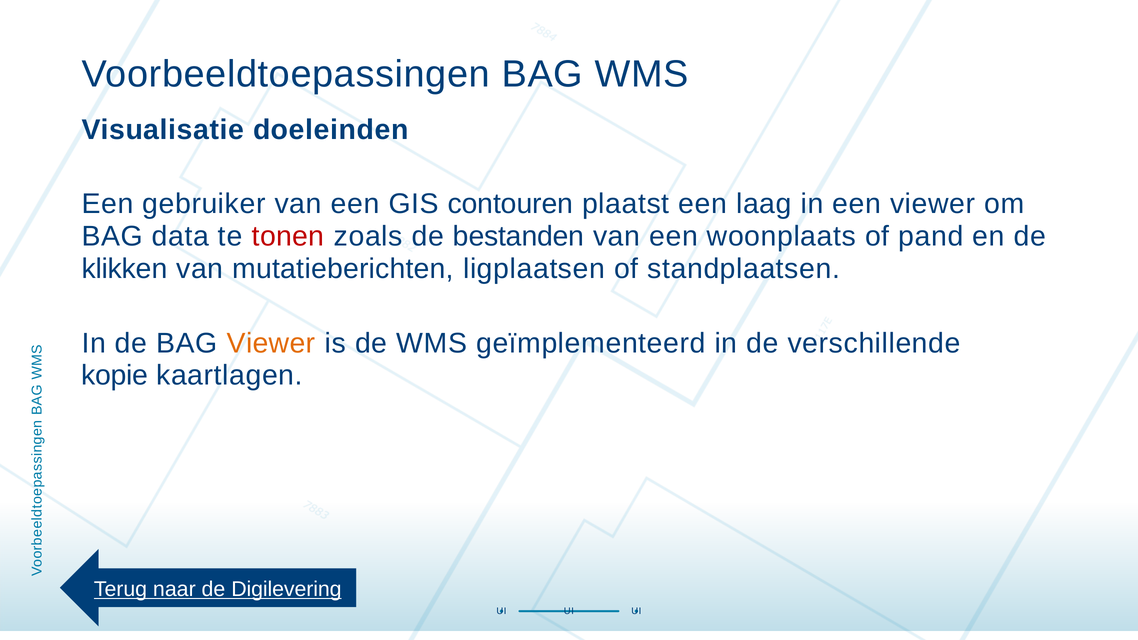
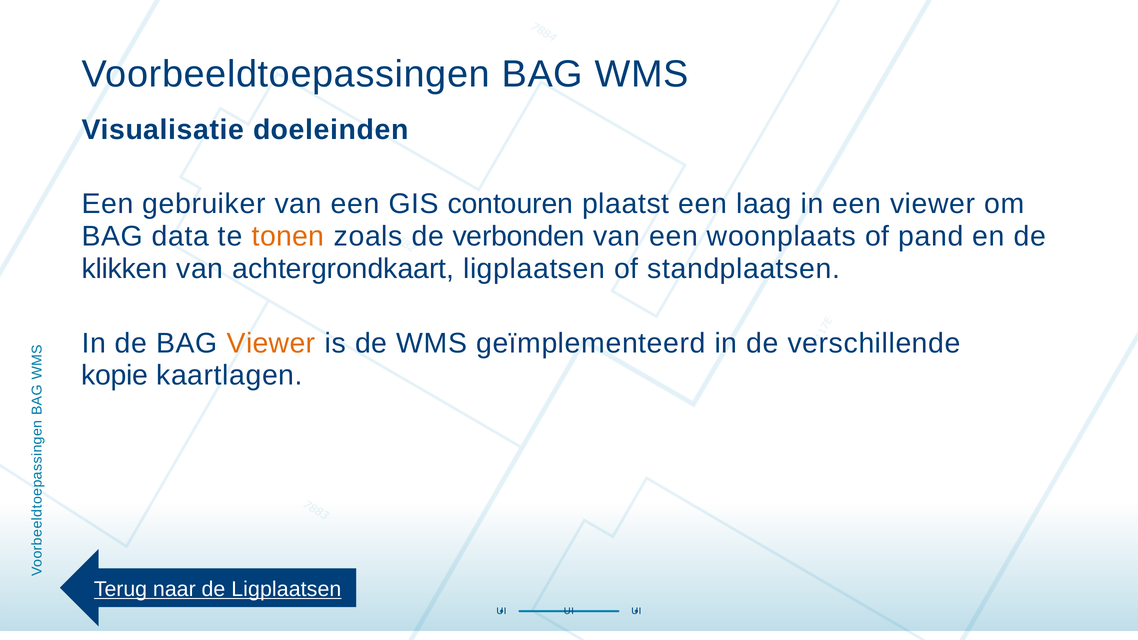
tonen colour: red -> orange (288, 236)
bestanden: bestanden -> verbonden (519, 236)
mutatieberichten: mutatieberichten -> achtergrondkaart (343, 269)
de Digilevering: Digilevering -> Ligplaatsen (286, 589)
